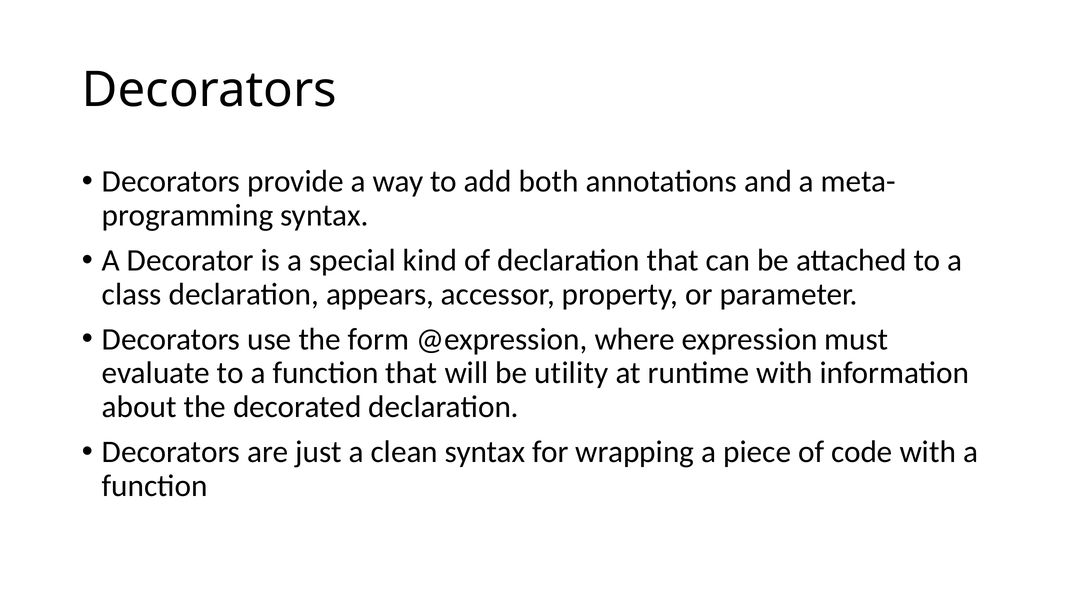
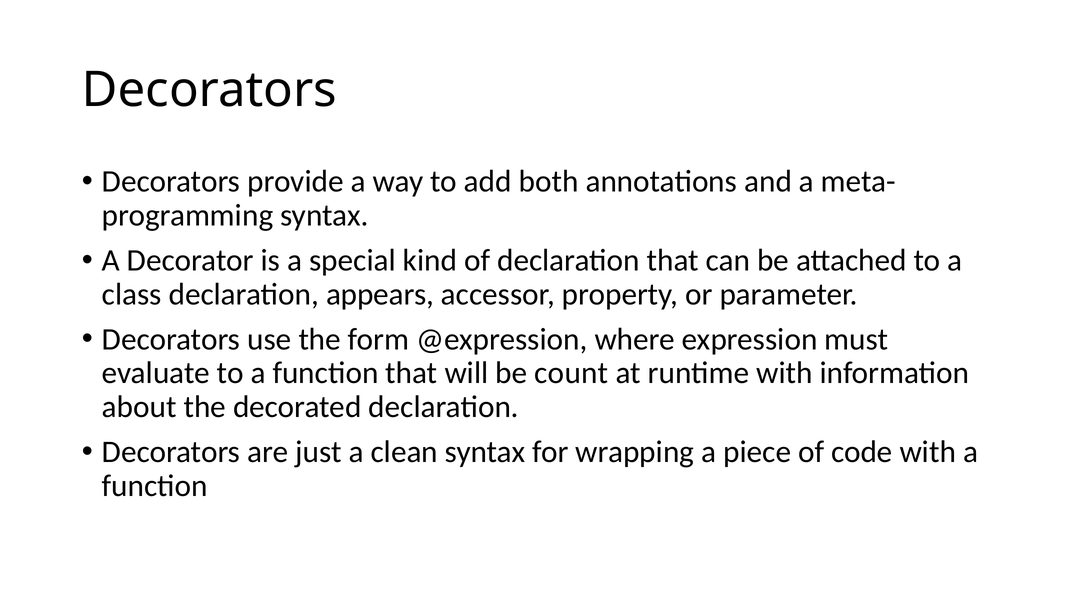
utility: utility -> count (571, 373)
